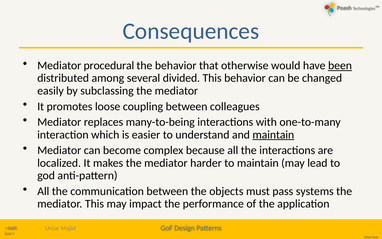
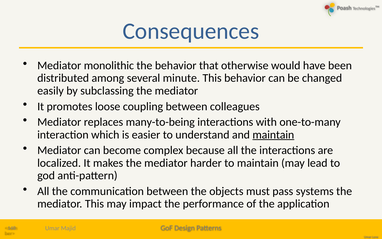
procedural: procedural -> monolithic (109, 65)
been underline: present -> none (340, 65)
divided: divided -> minute (181, 78)
